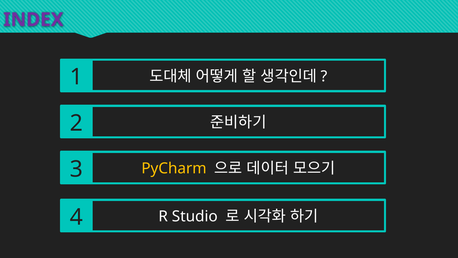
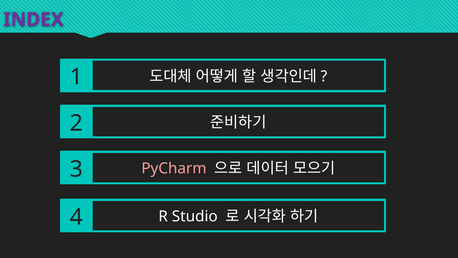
PyCharm colour: yellow -> pink (174, 168)
